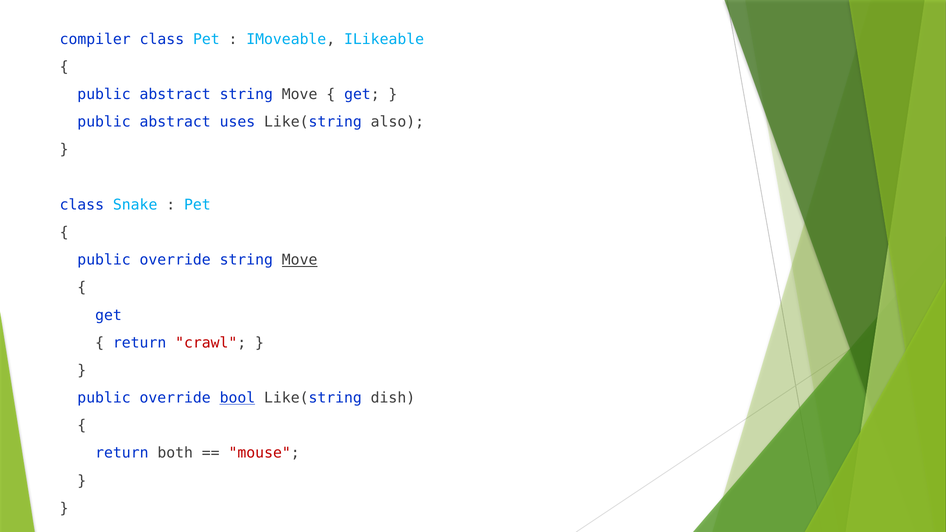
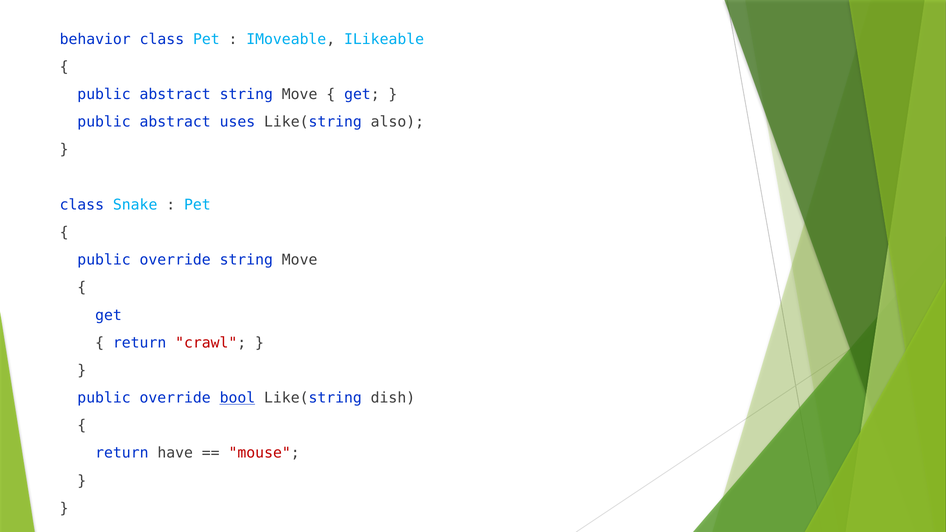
compiler: compiler -> behavior (95, 39)
Move underline: present -> none (300, 260)
both: both -> have (175, 453)
